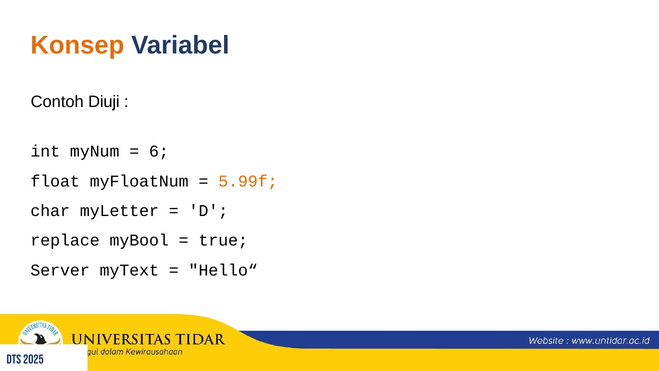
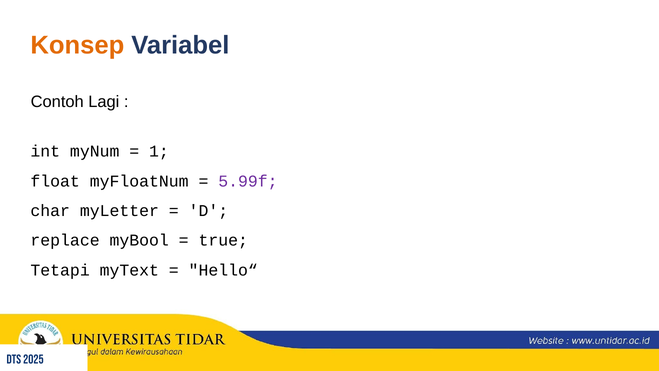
Diuji: Diuji -> Lagi (104, 102)
6: 6 -> 1 (159, 151)
5.99f colour: orange -> purple (248, 181)
Server: Server -> Tetapi (60, 270)
